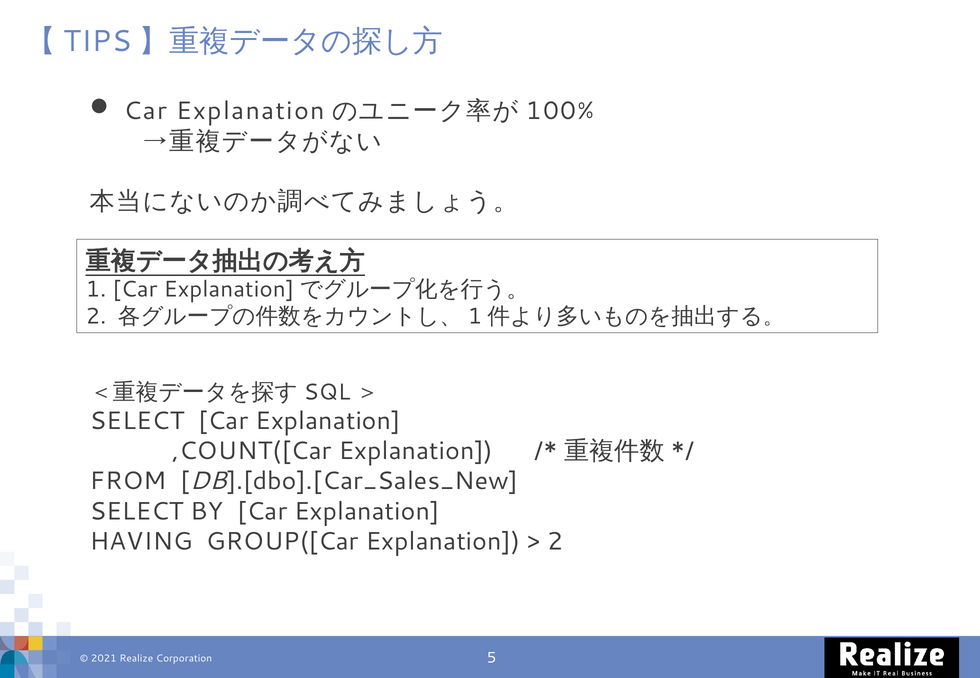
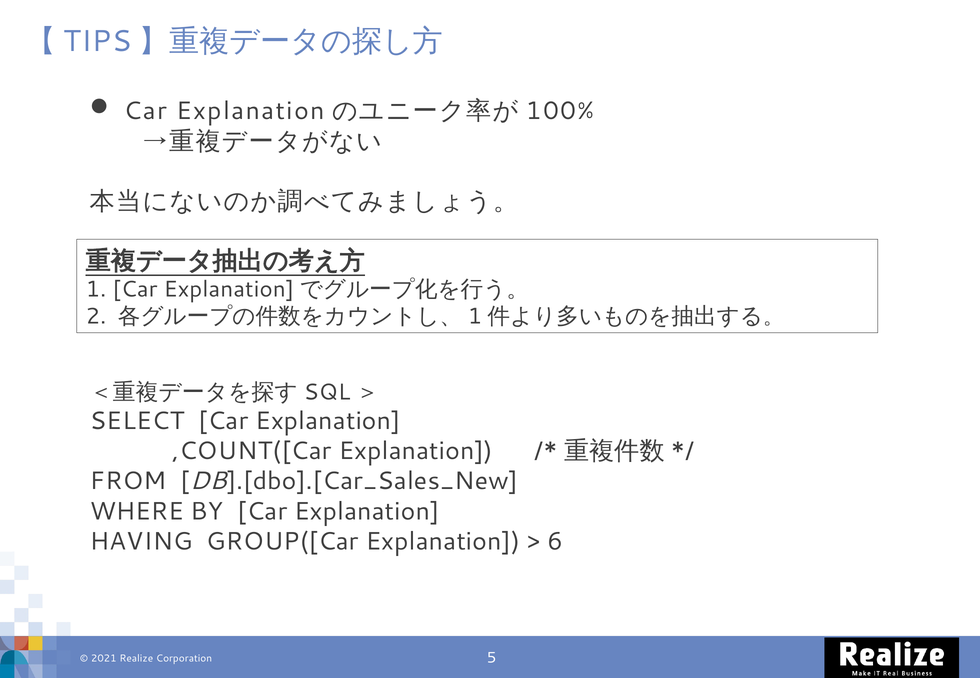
SELECT: SELECT -> WHERE (137, 512)
2: 2 -> 6 (555, 542)
